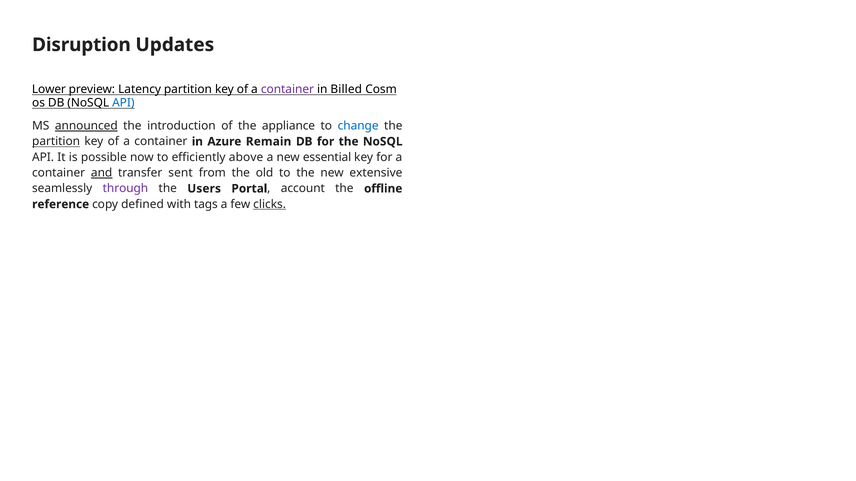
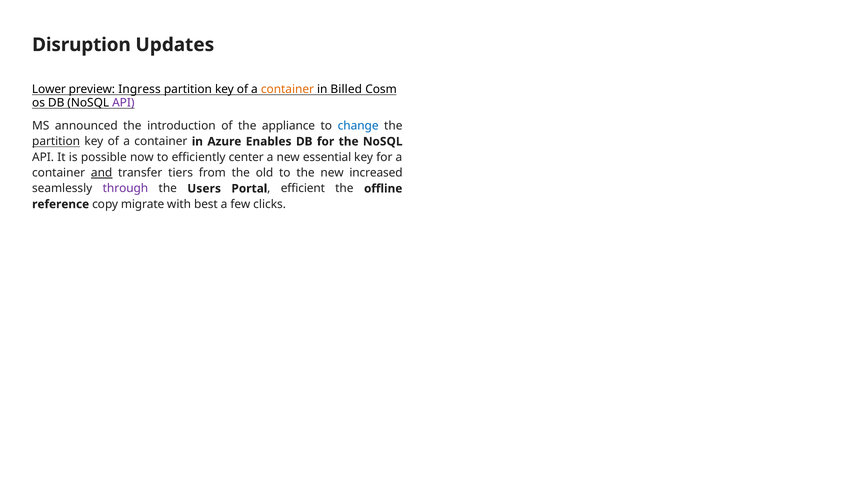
Latency: Latency -> Ingress (140, 90)
container colour: purple -> orange (287, 90)
API colour: blue -> purple (123, 103)
announced underline: present -> none (86, 126)
Remain: Remain -> Enables (269, 142)
above: above -> center (246, 157)
sent: sent -> tiers (181, 173)
extensive: extensive -> increased (376, 173)
account: account -> efficient (303, 189)
defined: defined -> migrate (143, 204)
tags: tags -> best (206, 204)
clicks underline: present -> none (270, 204)
